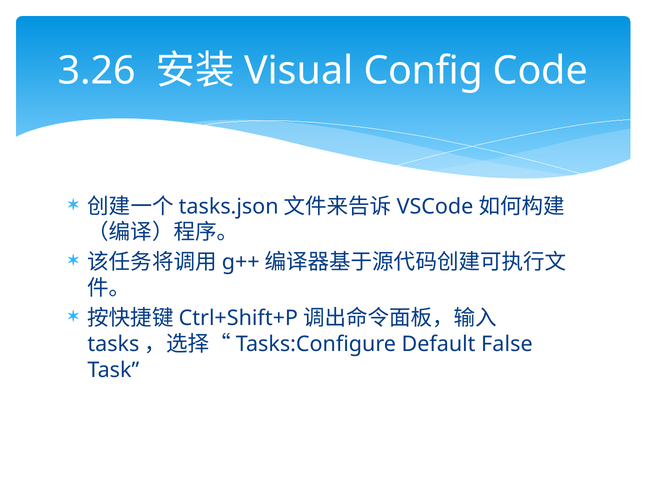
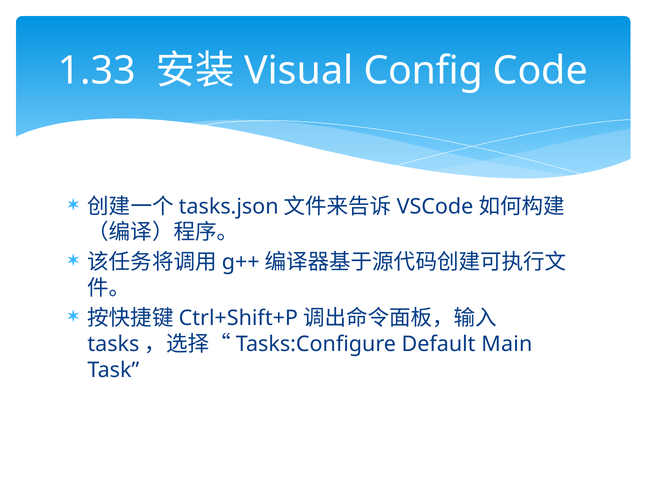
3.26: 3.26 -> 1.33 (97, 71)
False: False -> Main (507, 344)
